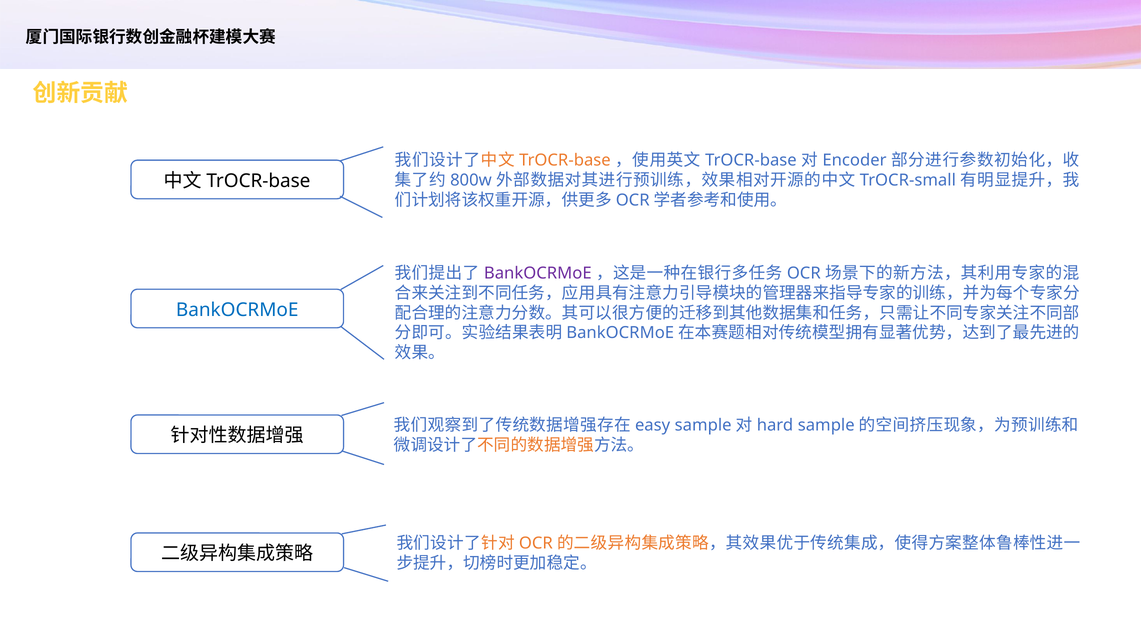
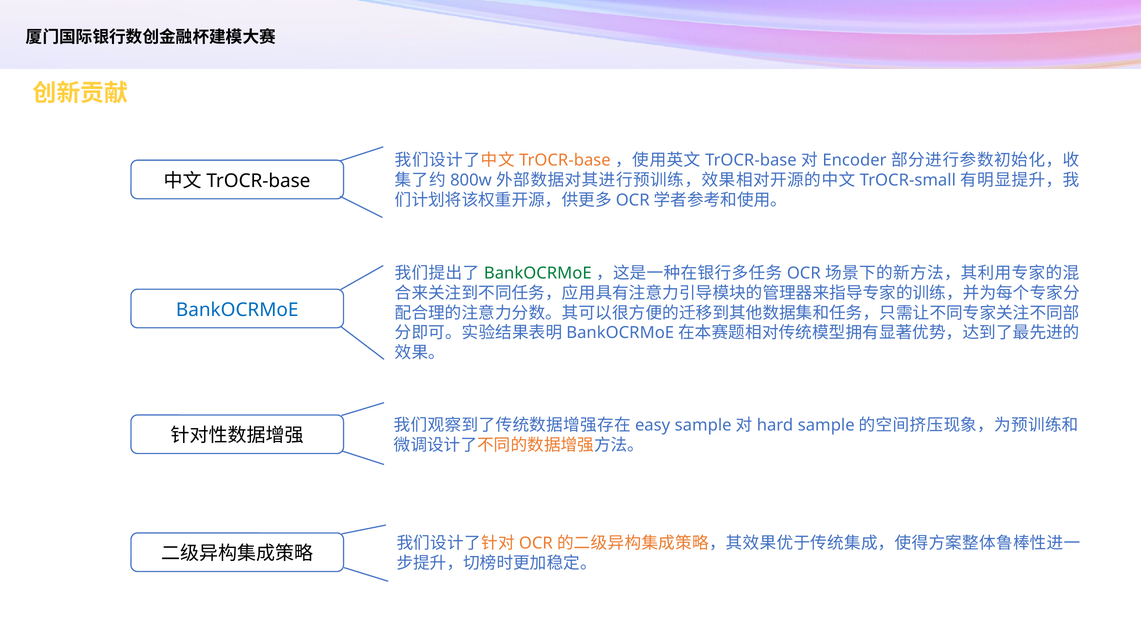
BankOCRMoE colour: purple -> green (538, 273)
